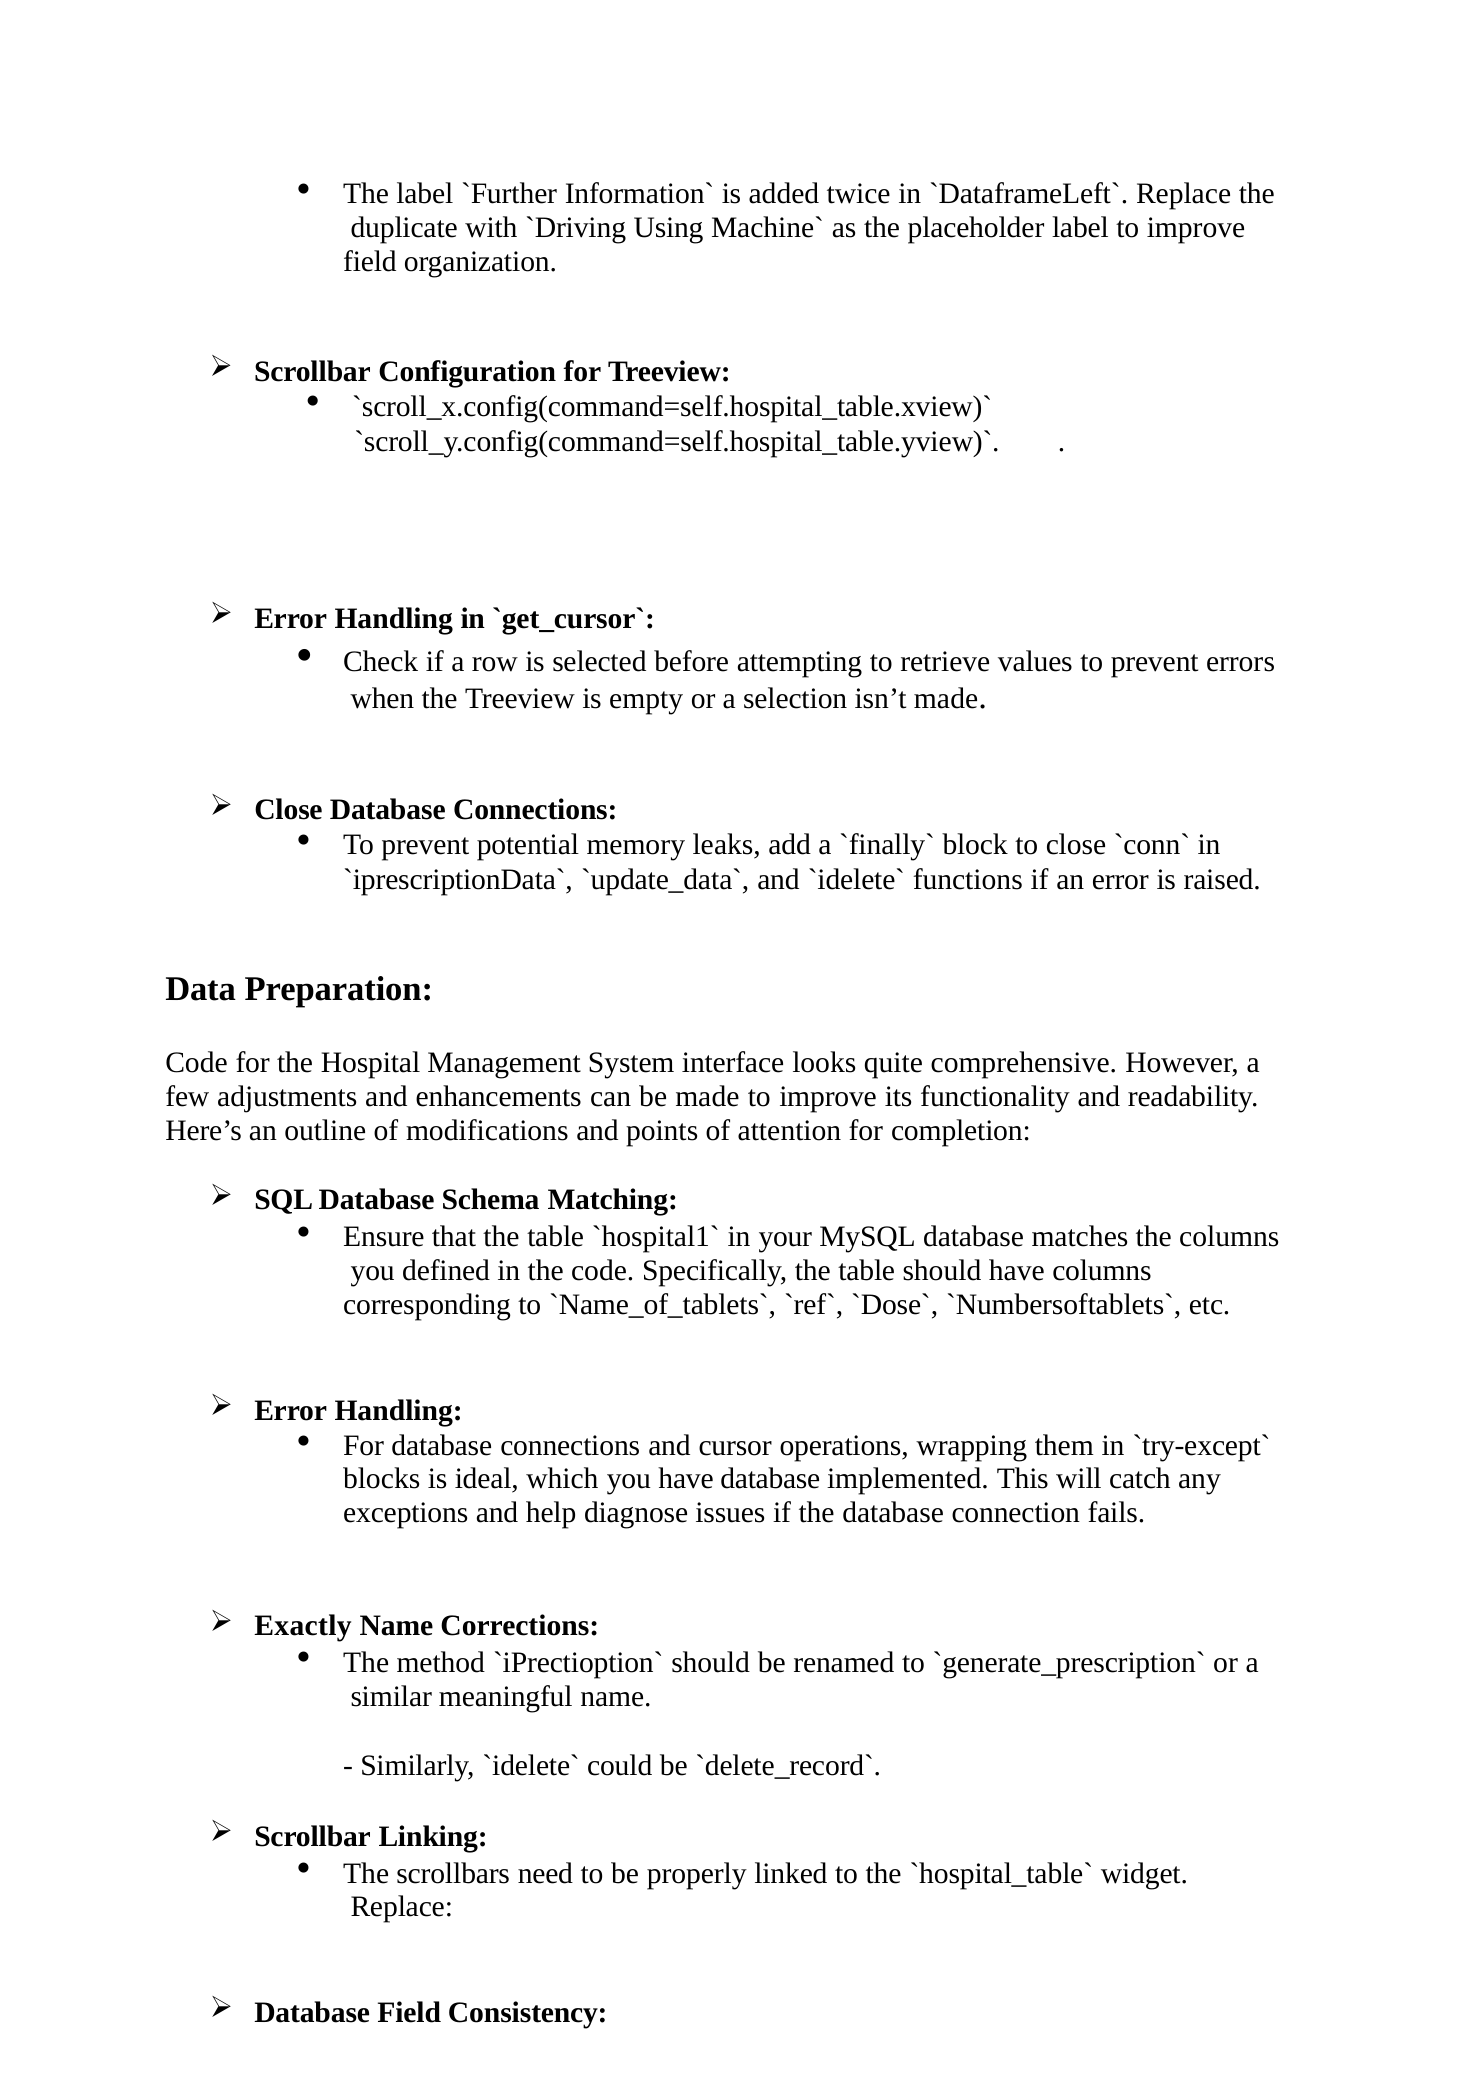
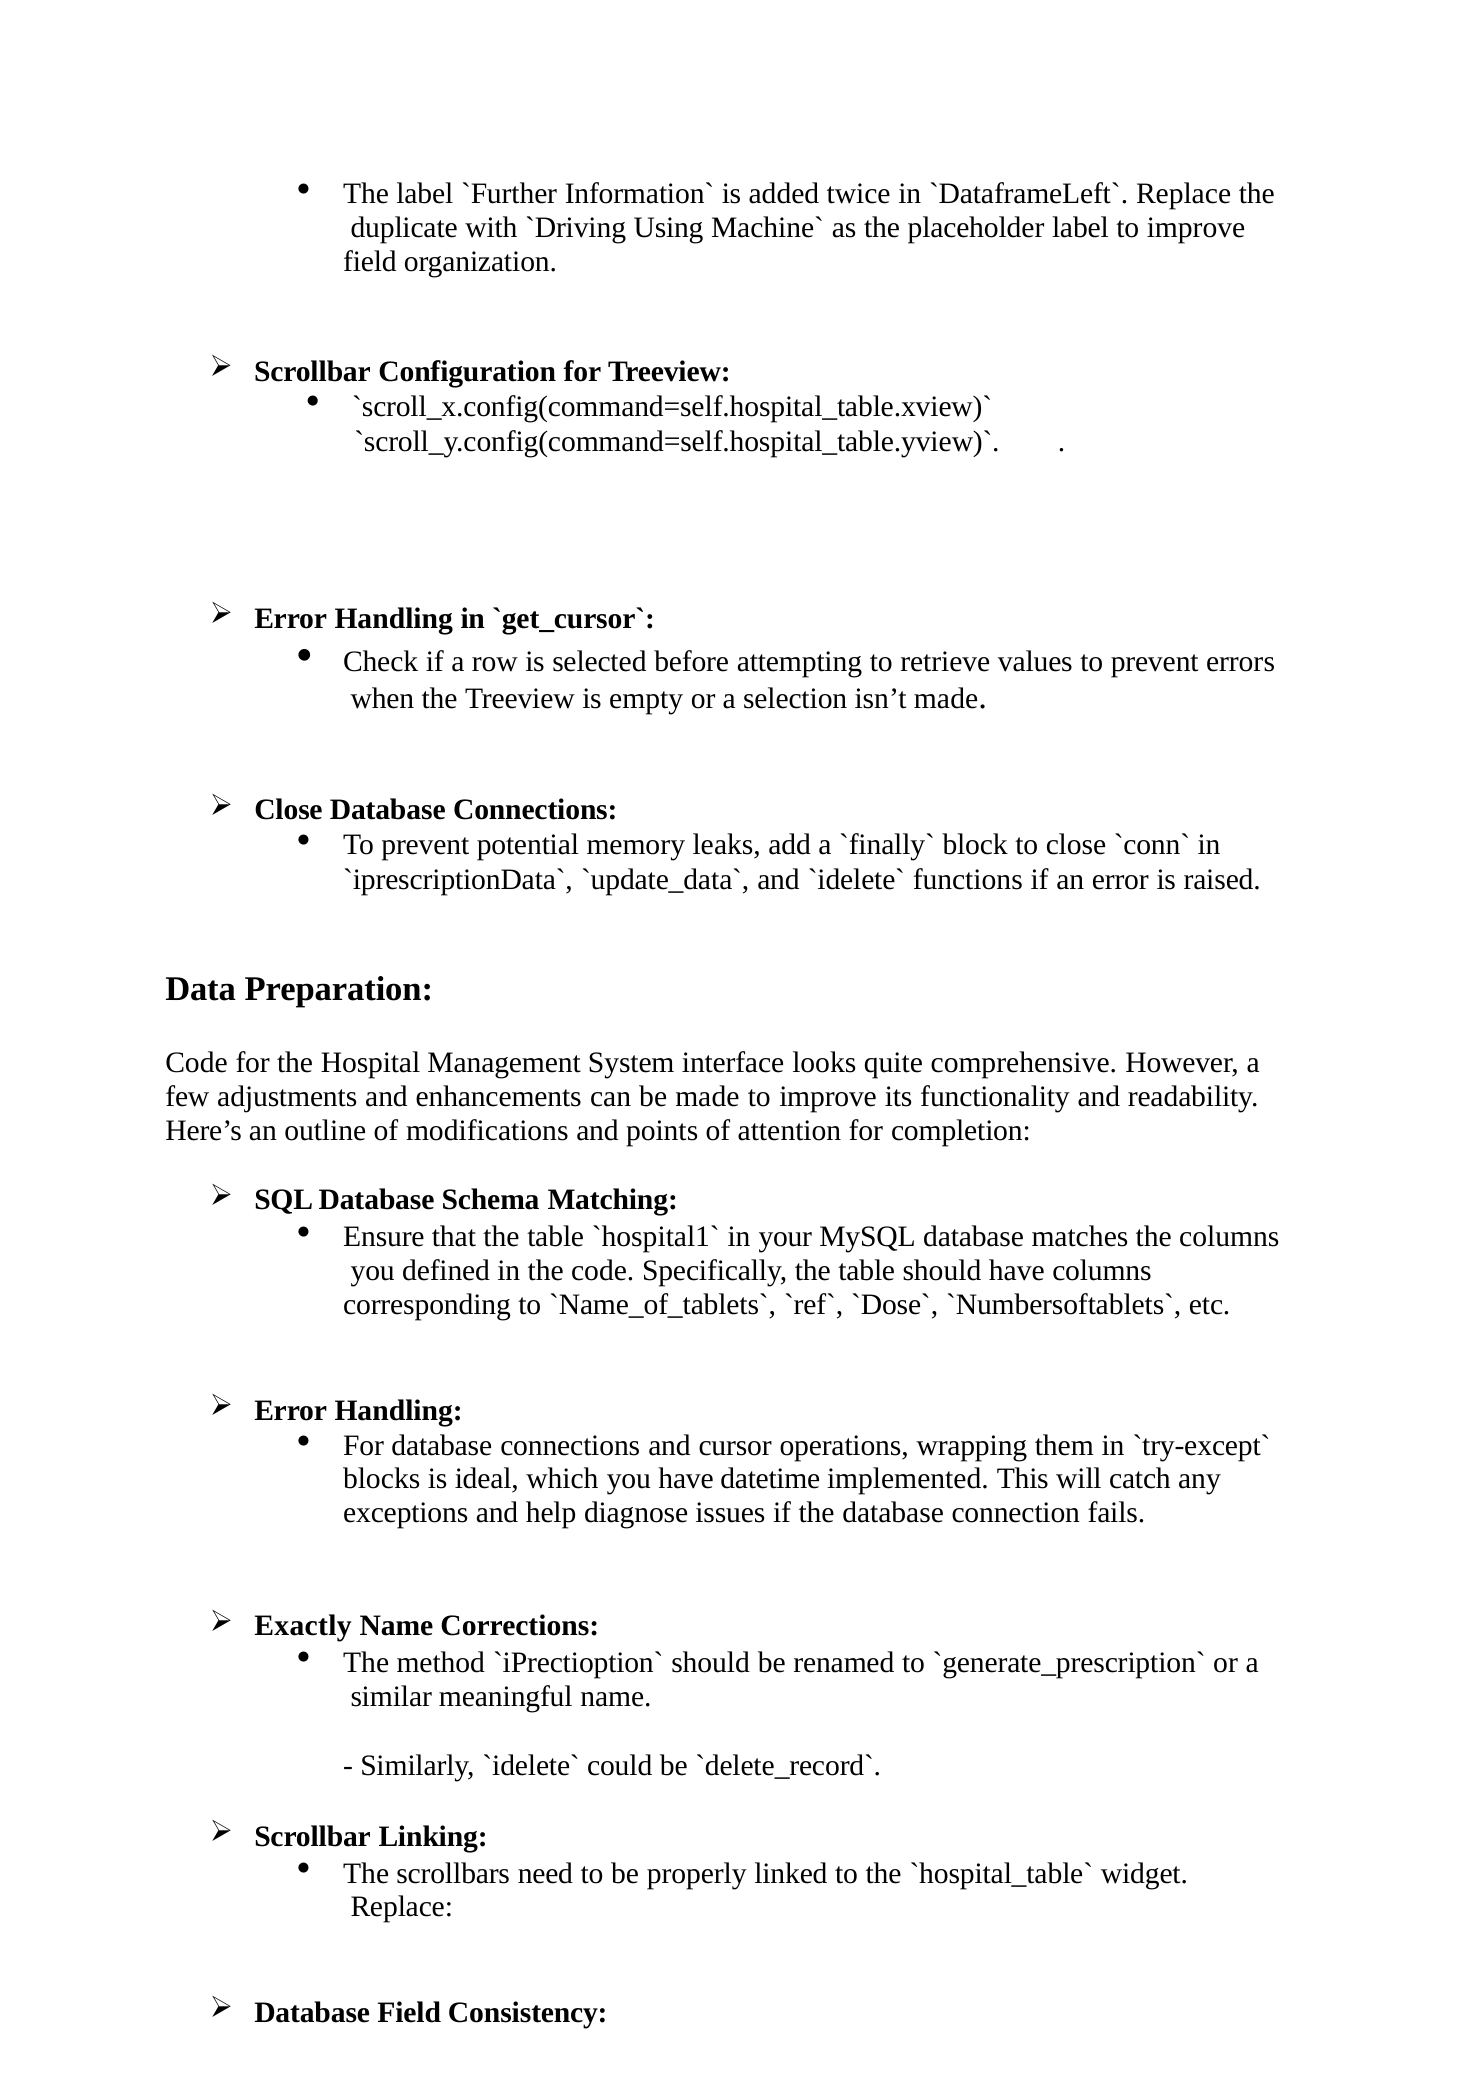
have database: database -> datetime (770, 1479)
